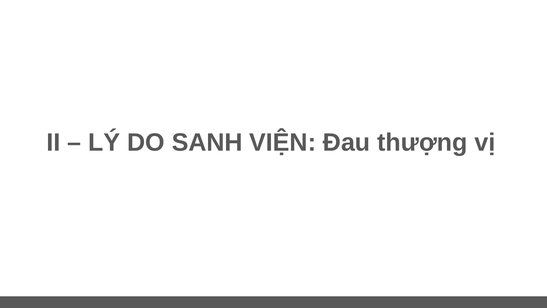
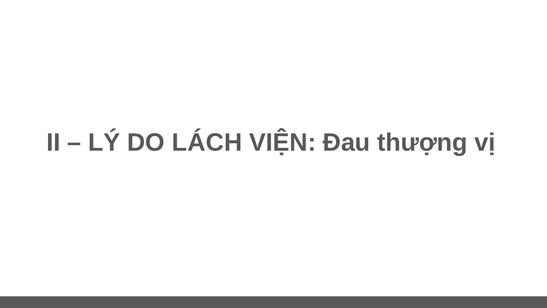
SANH: SANH -> LÁCH (207, 142)
